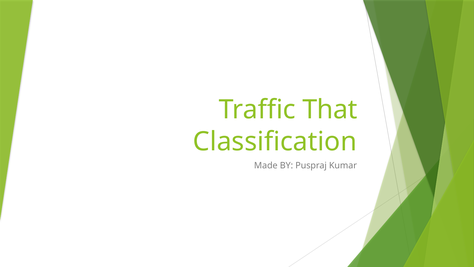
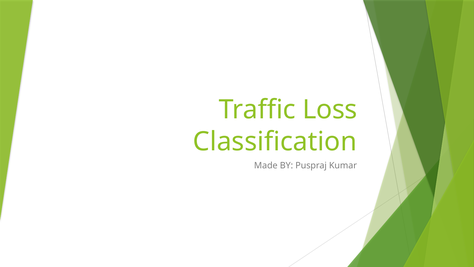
That: That -> Loss (330, 110)
